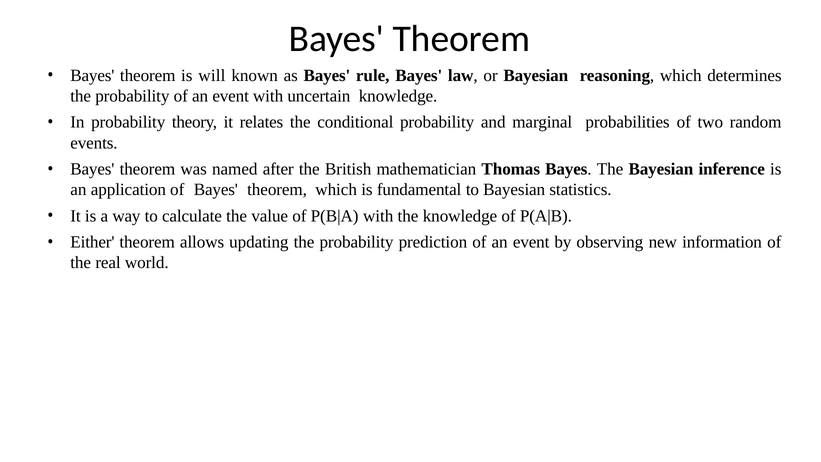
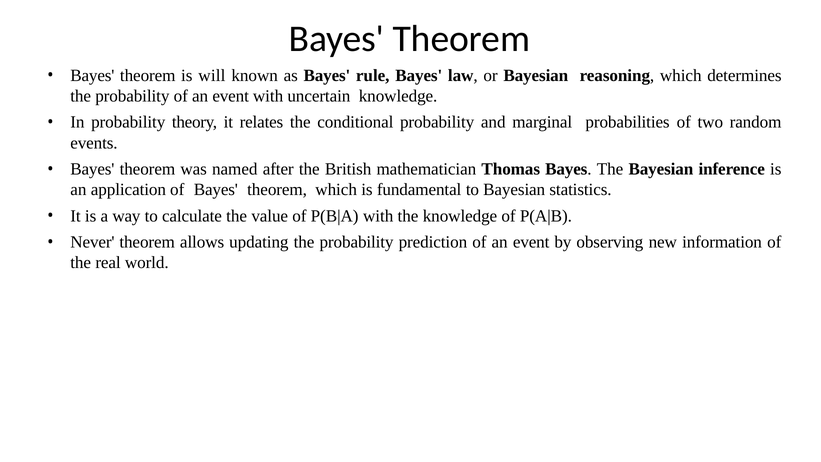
Either: Either -> Never (92, 242)
